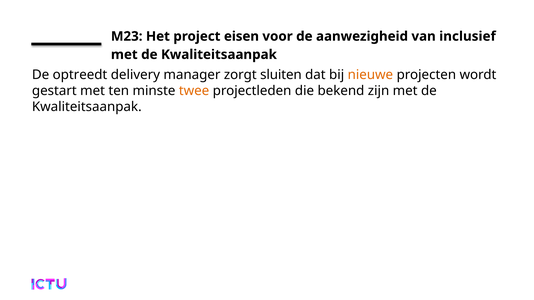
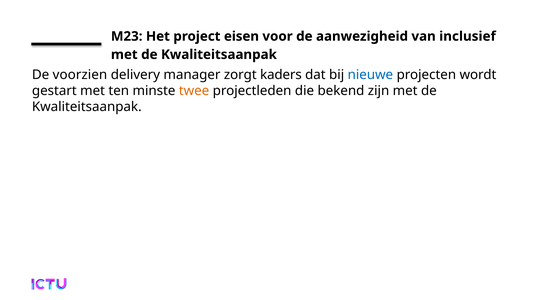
optreedt: optreedt -> voorzien (80, 75)
sluiten: sluiten -> kaders (281, 75)
nieuwe colour: orange -> blue (370, 75)
